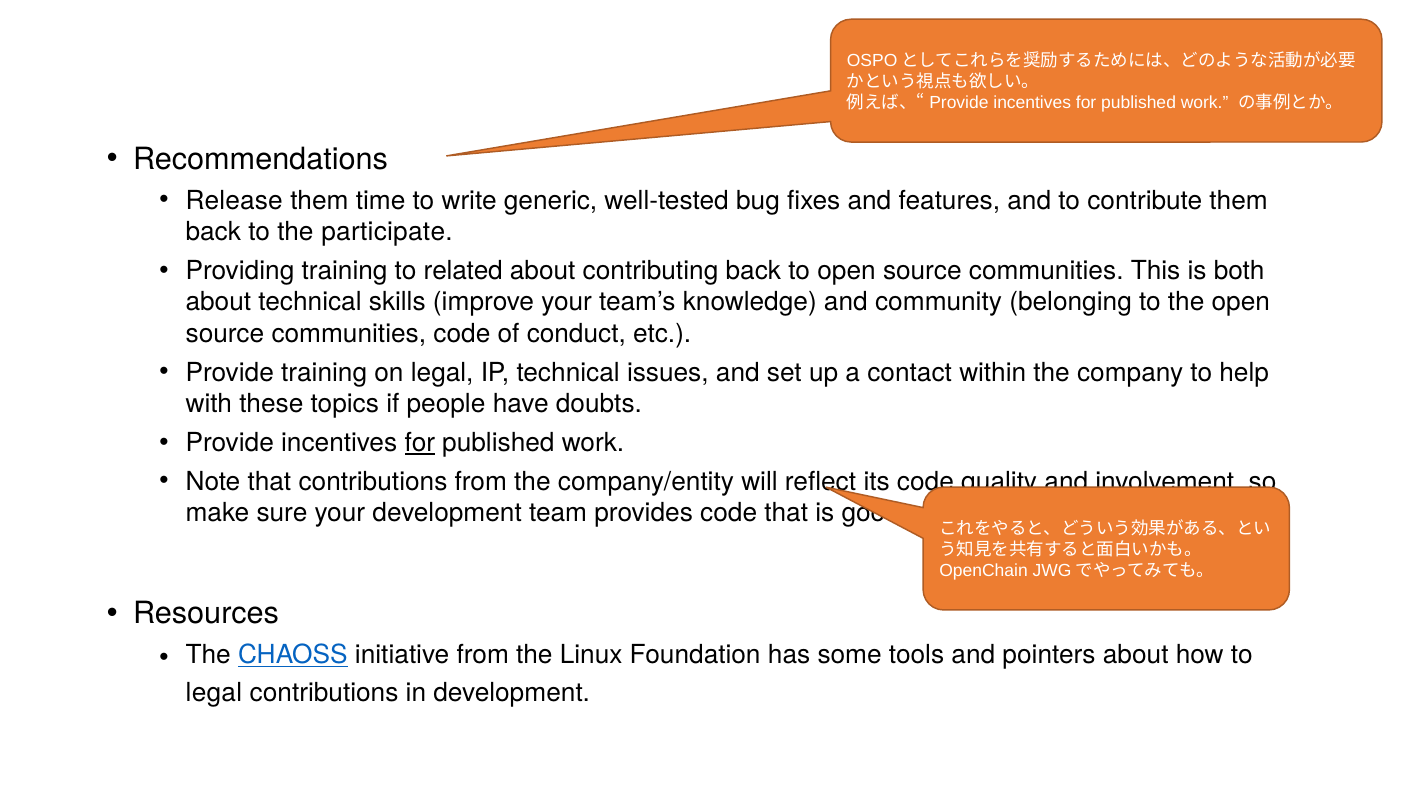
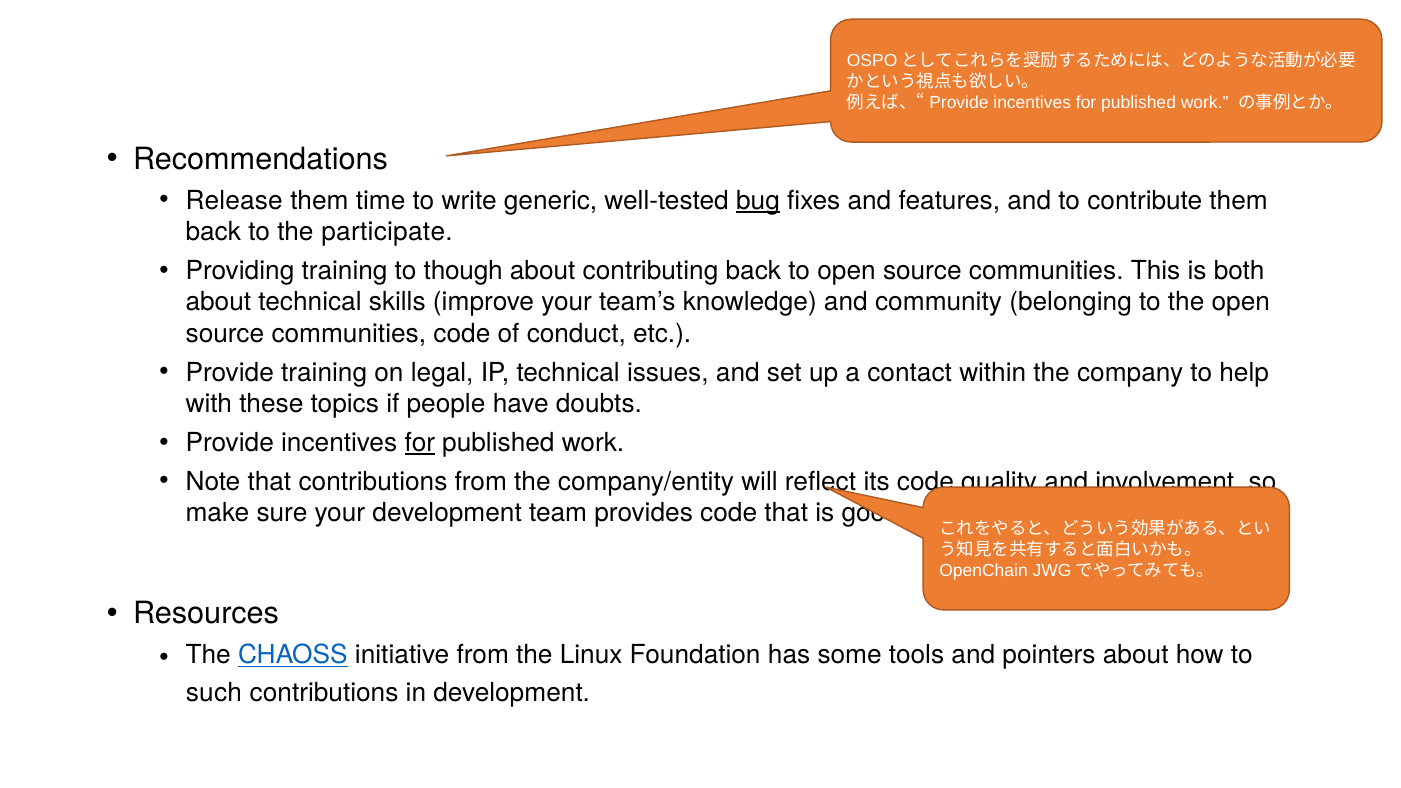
bug underline: none -> present (758, 200)
related: related -> though (463, 271)
legal: legal -> such (214, 692)
